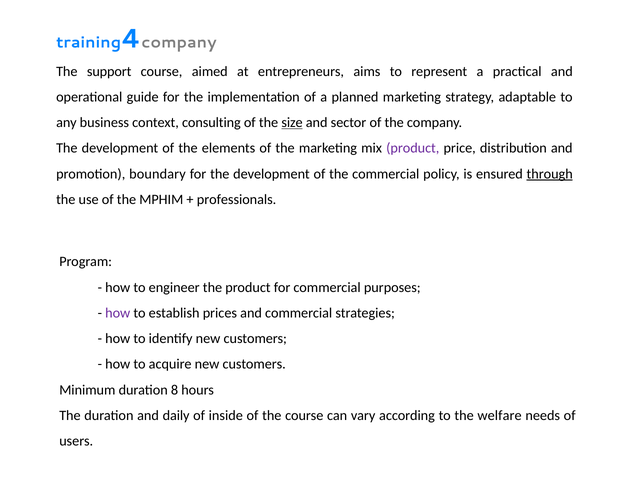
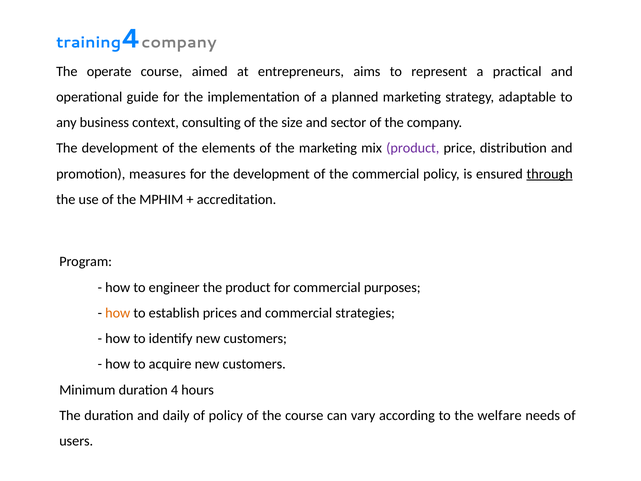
support: support -> operate (109, 71)
size underline: present -> none (292, 122)
boundary: boundary -> measures (157, 174)
professionals: professionals -> accreditation (237, 199)
how colour: purple -> orange (118, 313)
duration 8: 8 -> 4 (175, 390)
of inside: inside -> policy (226, 415)
